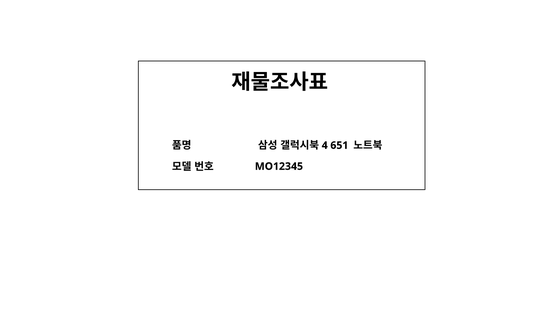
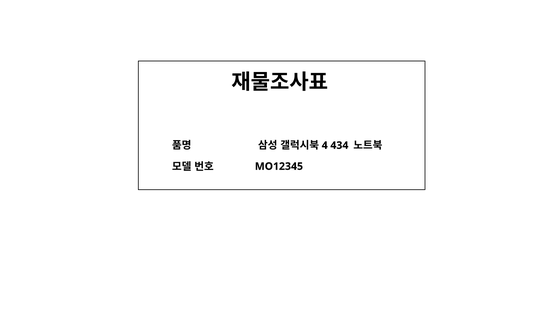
651: 651 -> 434 (339, 145)
